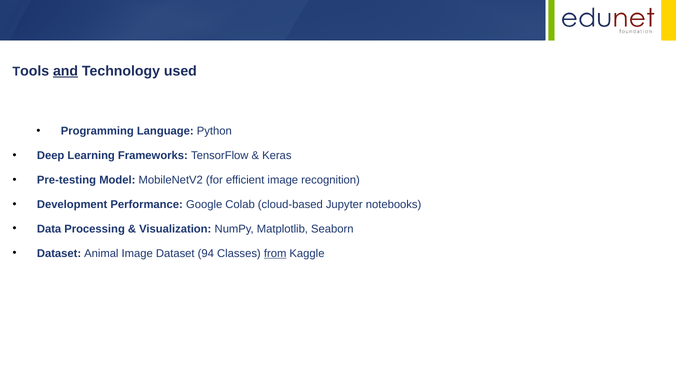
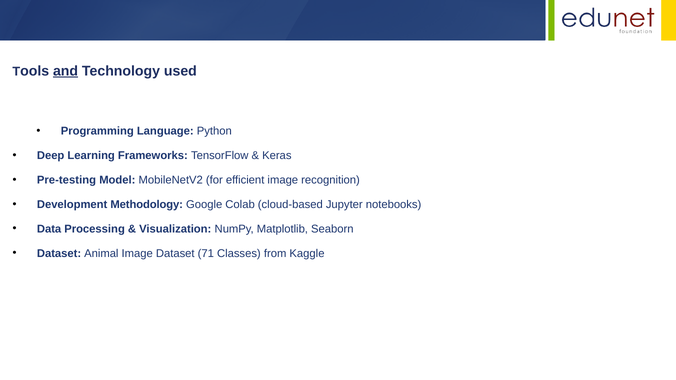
Performance: Performance -> Methodology (147, 205)
94: 94 -> 71 (206, 254)
from underline: present -> none (275, 254)
